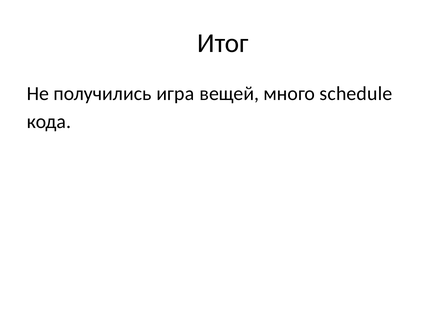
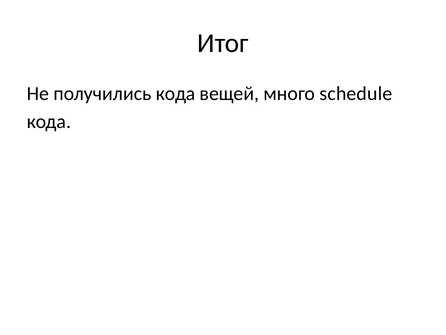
получились игра: игра -> кода (176, 94)
